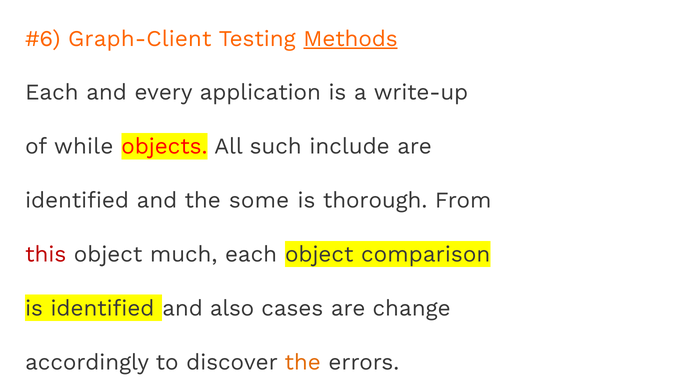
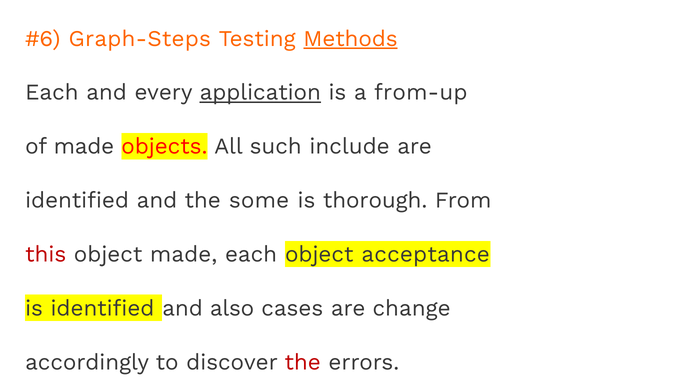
Graph-Client: Graph-Client -> Graph-Steps (140, 39)
application underline: none -> present (260, 92)
write-up: write-up -> from-up (421, 92)
of while: while -> made (84, 146)
object much: much -> made (184, 254)
comparison: comparison -> acceptance (426, 254)
the colour: orange -> red (303, 362)
